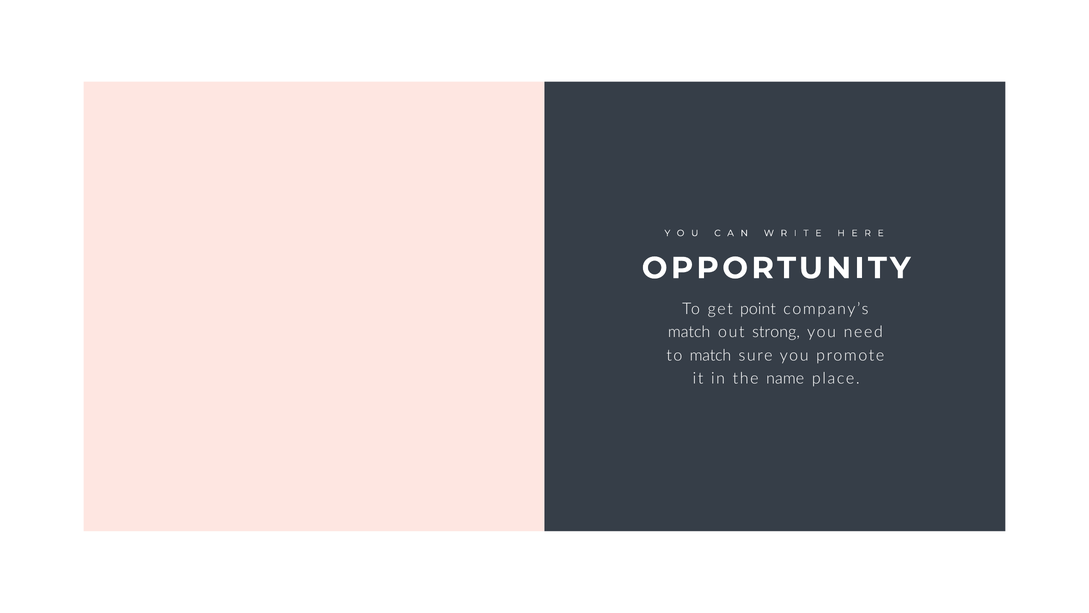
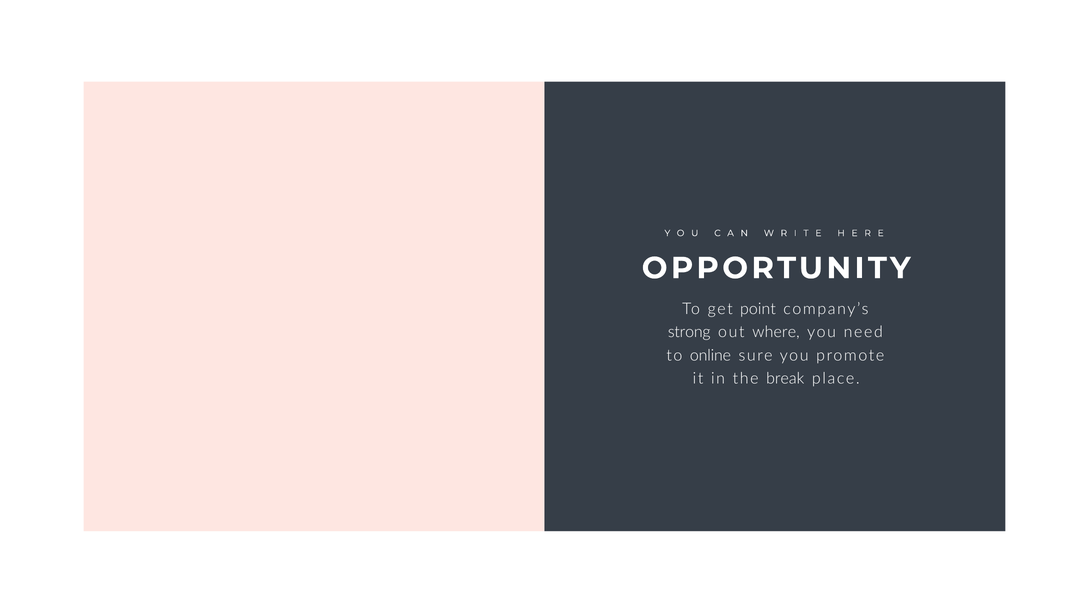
match: match -> strong (689, 332)
strong: strong -> where (776, 332)
to match: match -> online (710, 355)
name: name -> break (785, 378)
